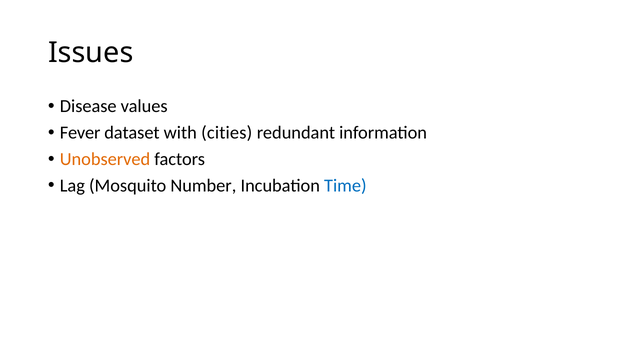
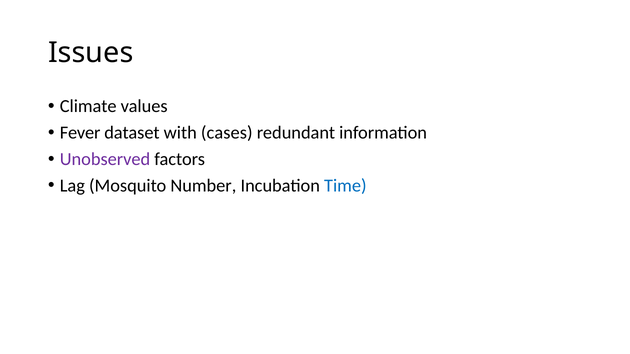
Disease: Disease -> Climate (88, 107)
cities: cities -> cases (227, 133)
Unobserved colour: orange -> purple (105, 159)
